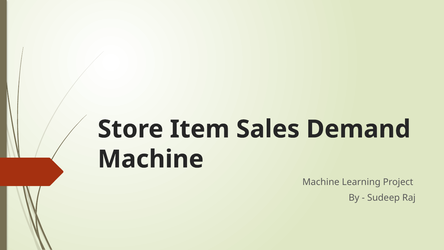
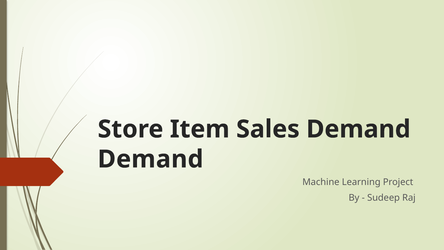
Machine: Machine -> Demand (151, 159)
